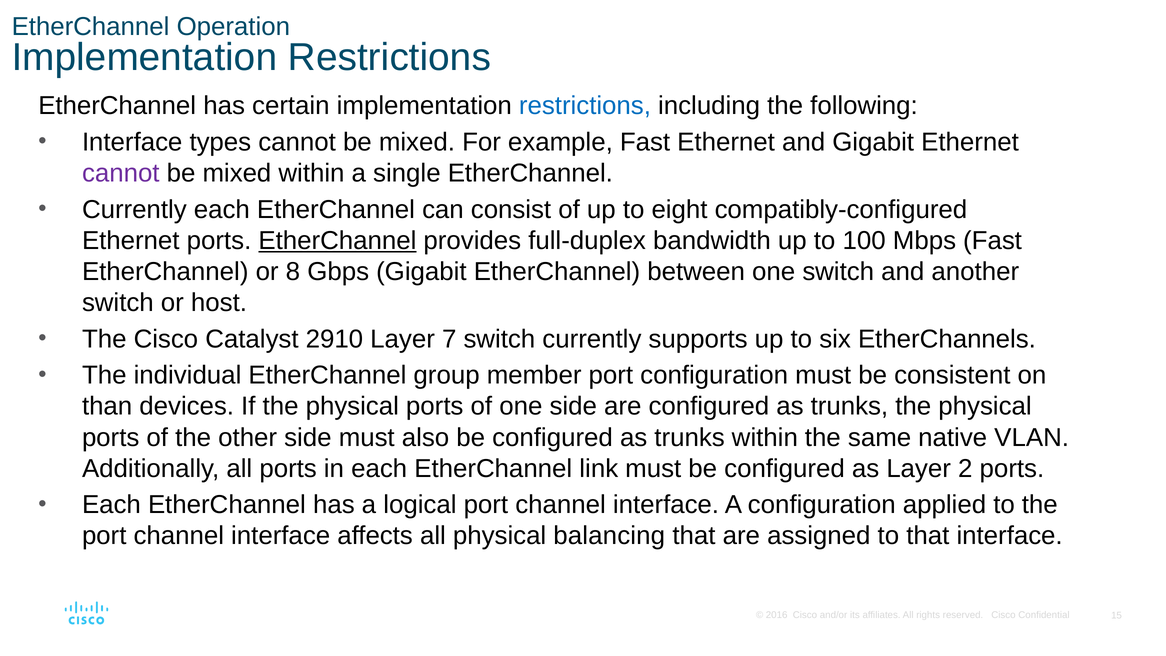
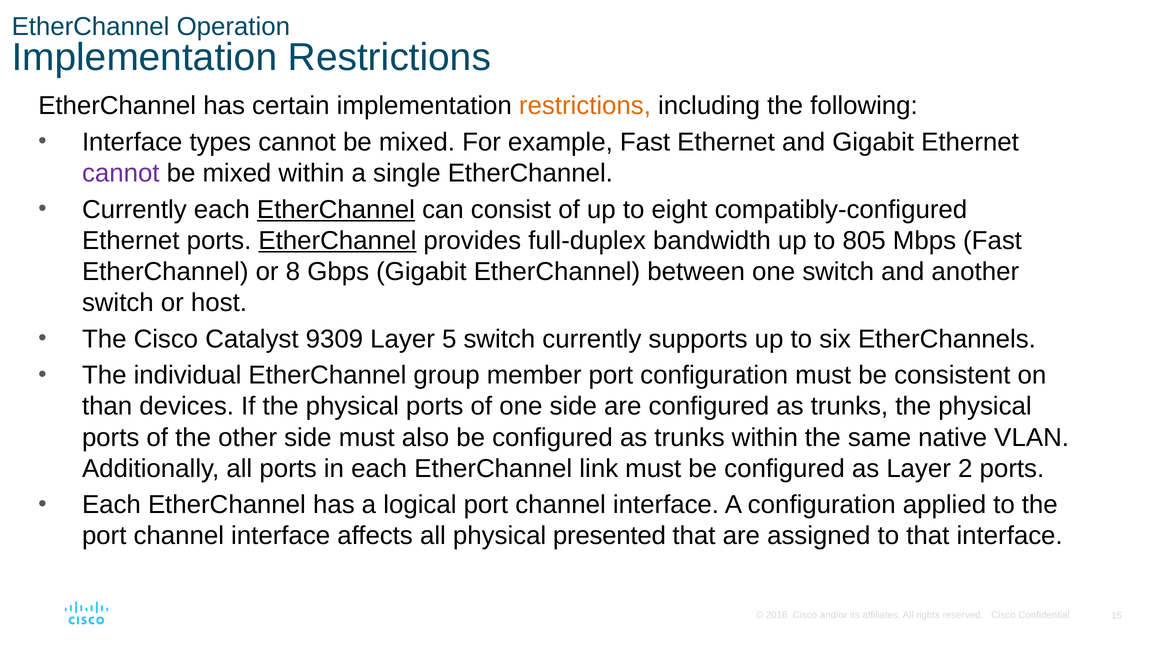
restrictions colour: blue -> orange (585, 106)
EtherChannel underline: none -> present (336, 210)
100: 100 -> 805 (864, 241)
2910: 2910 -> 9309 (334, 339)
7: 7 -> 5 (449, 339)
balancing: balancing -> presented (609, 536)
